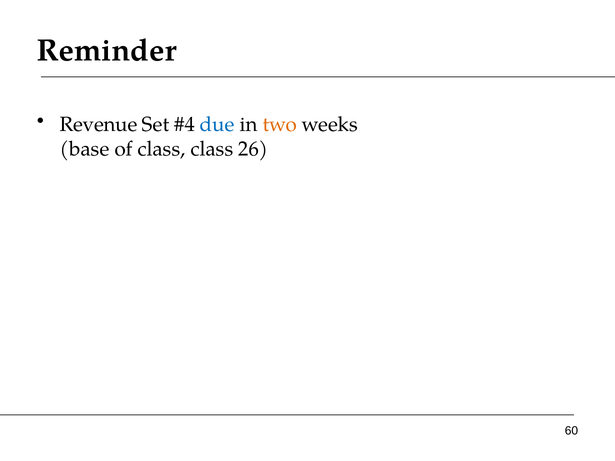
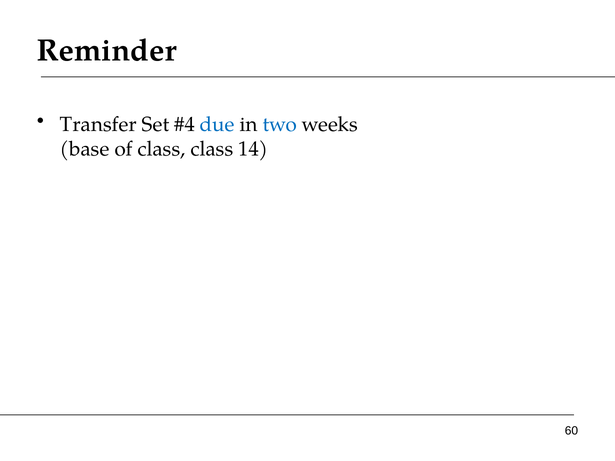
Revenue: Revenue -> Transfer (98, 124)
two colour: orange -> blue (280, 124)
26: 26 -> 14 (253, 149)
